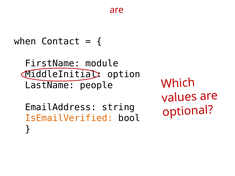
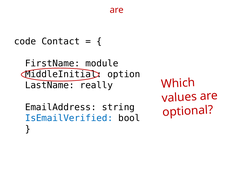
when: when -> code (25, 41)
people: people -> really (96, 85)
IsEmailVerified colour: orange -> blue (69, 118)
